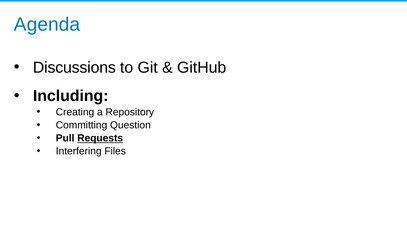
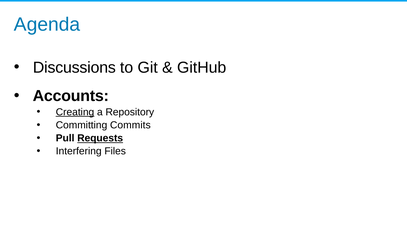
Including: Including -> Accounts (71, 96)
Creating underline: none -> present (75, 112)
Question: Question -> Commits (130, 125)
